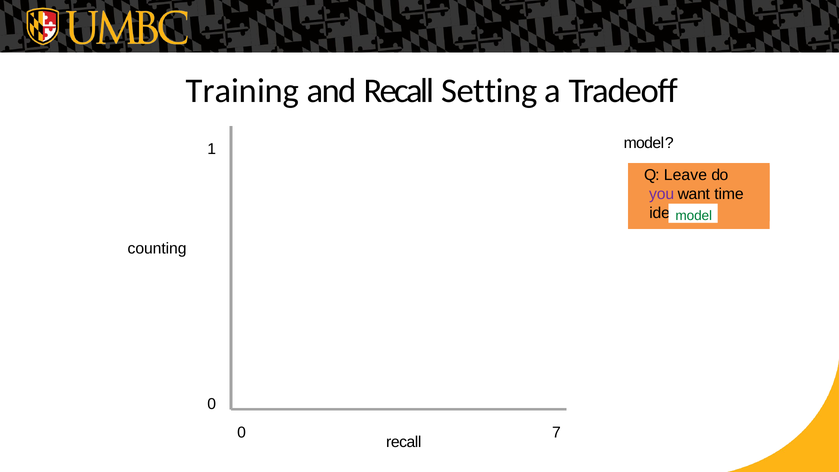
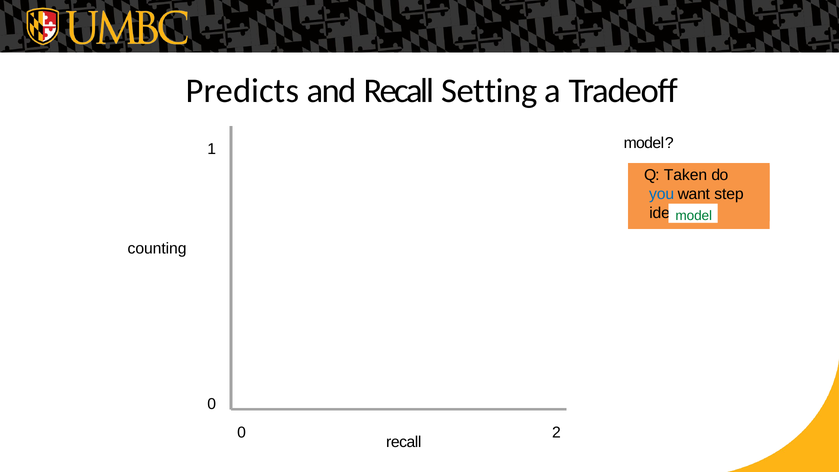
Training: Training -> Predicts (242, 91)
Leave: Leave -> Taken (686, 175)
you colour: purple -> blue (662, 194)
time: time -> step (729, 194)
7: 7 -> 2 (556, 432)
